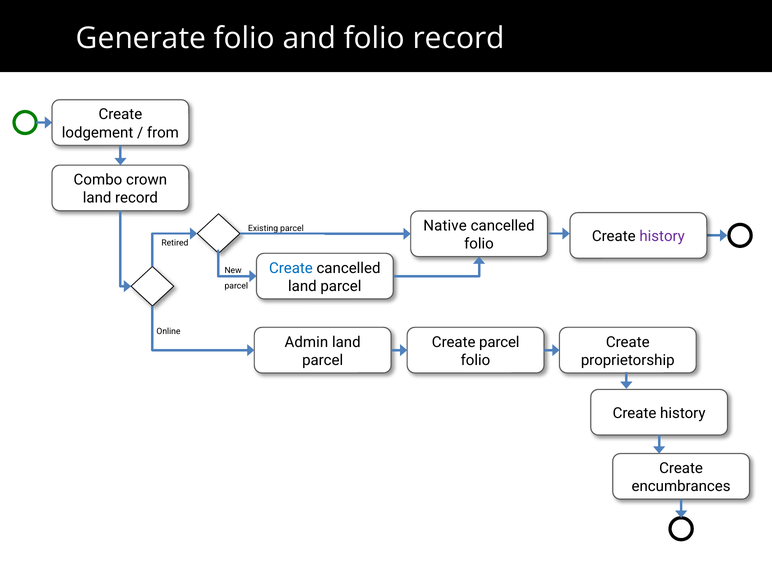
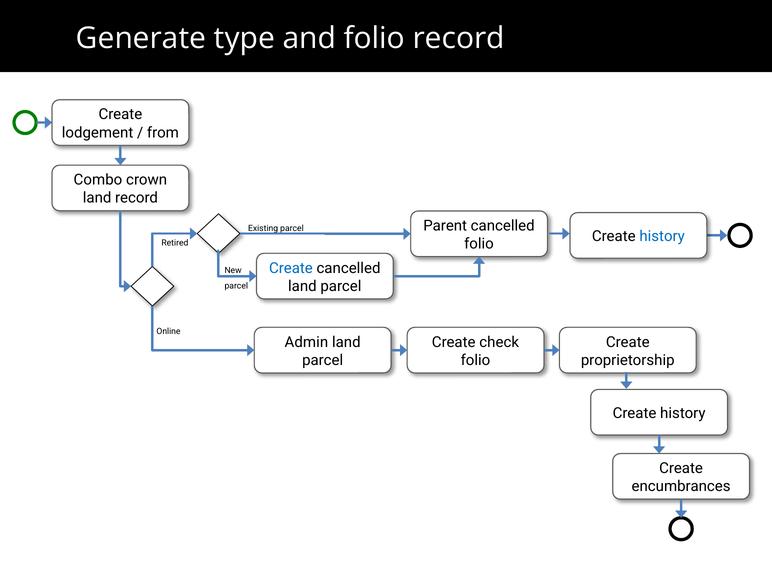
Generate folio: folio -> type (244, 38)
Native: Native -> Parent (445, 226)
history colour: purple -> blue (662, 236)
Create parcel: parcel -> check (499, 342)
